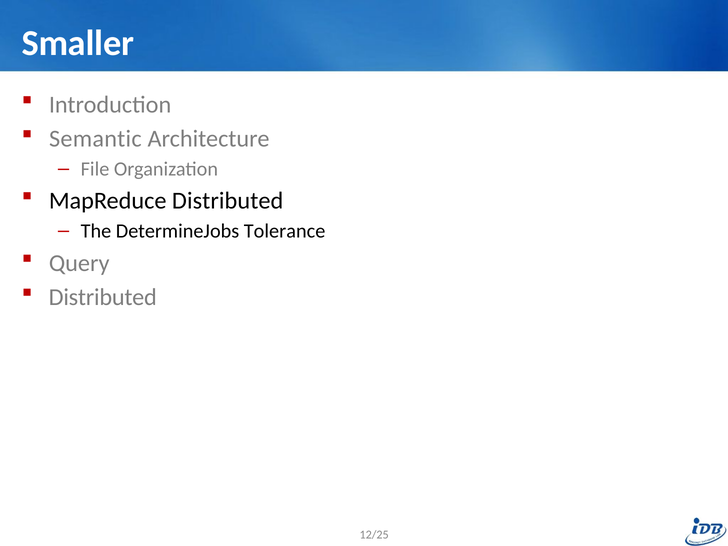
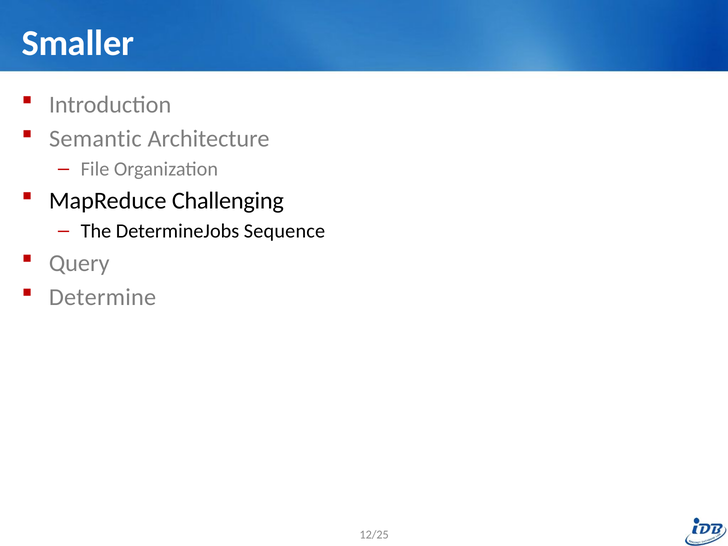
MapReduce Distributed: Distributed -> Challenging (228, 201)
Tolerance: Tolerance -> Sequence (284, 231)
Distributed: Distributed -> Determine (103, 297)
